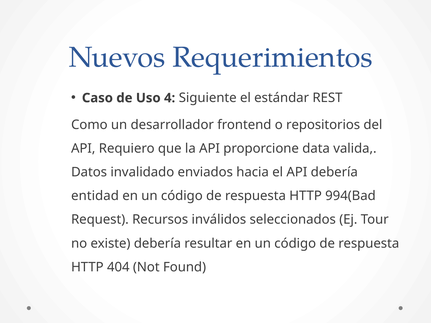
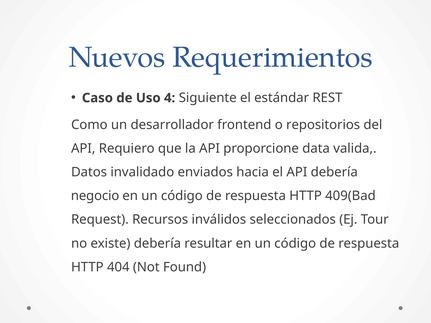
entidad: entidad -> negocio (95, 196)
994(Bad: 994(Bad -> 409(Bad (350, 196)
